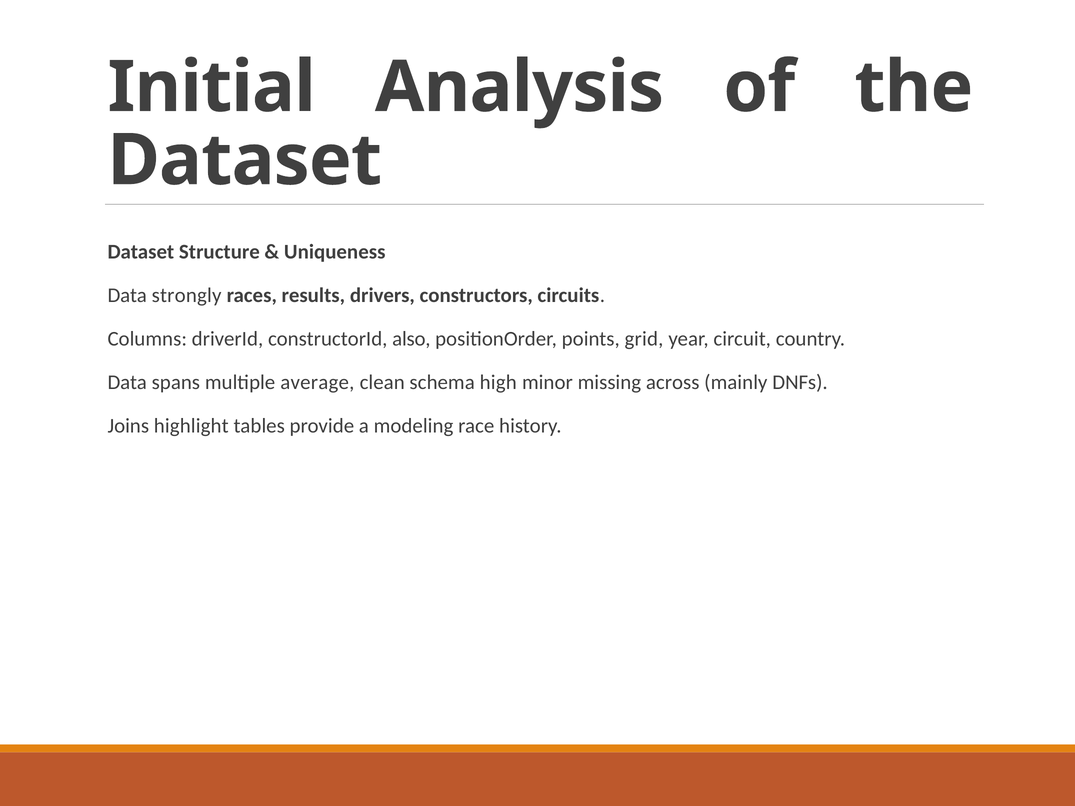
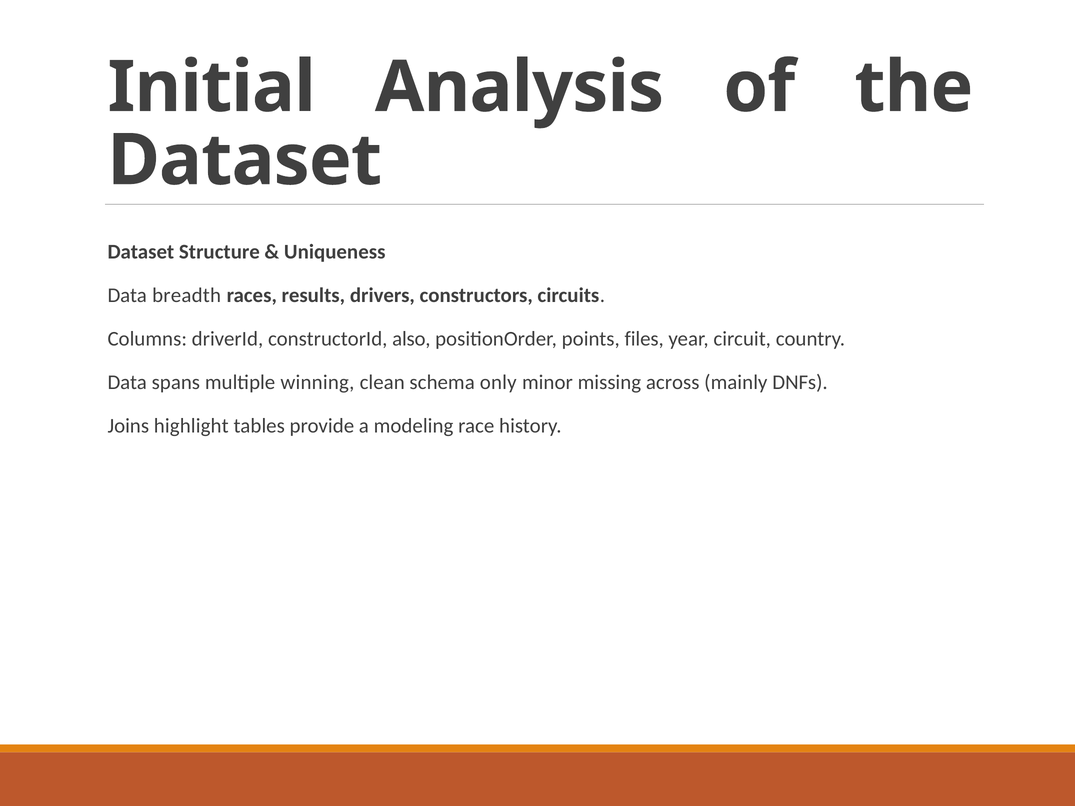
strongly: strongly -> breadth (187, 296)
grid: grid -> files (644, 339)
average: average -> winning (317, 383)
high: high -> only (498, 383)
